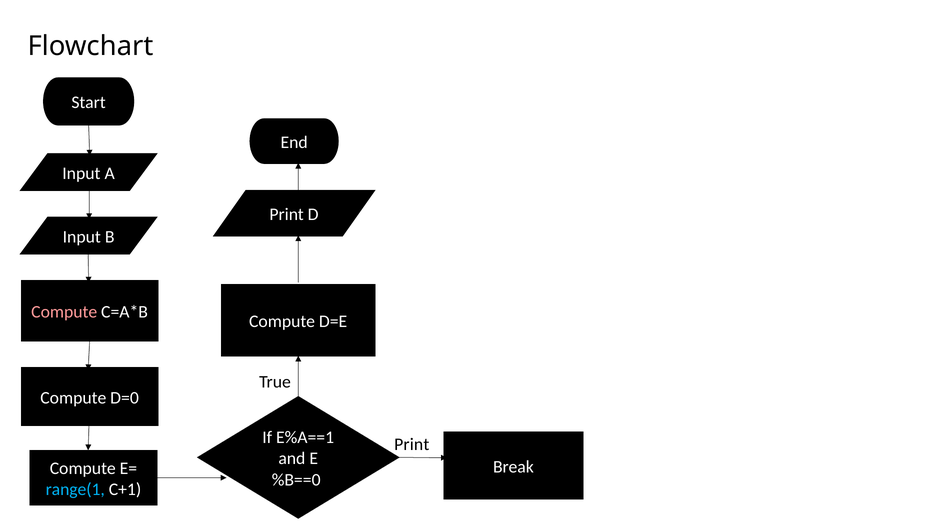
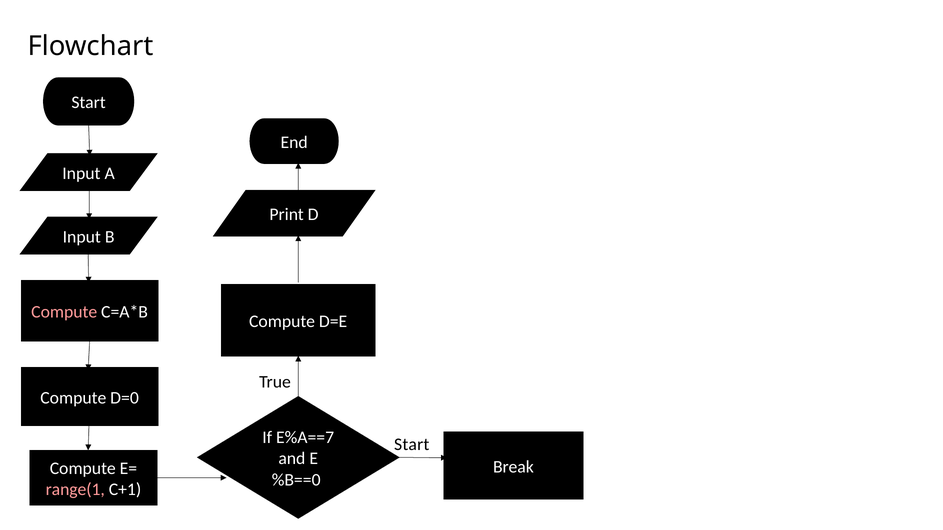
E%A==1: E%A==1 -> E%A==7 (305, 438)
Print: Print -> Start (412, 445)
range(1 colour: light blue -> pink (75, 490)
